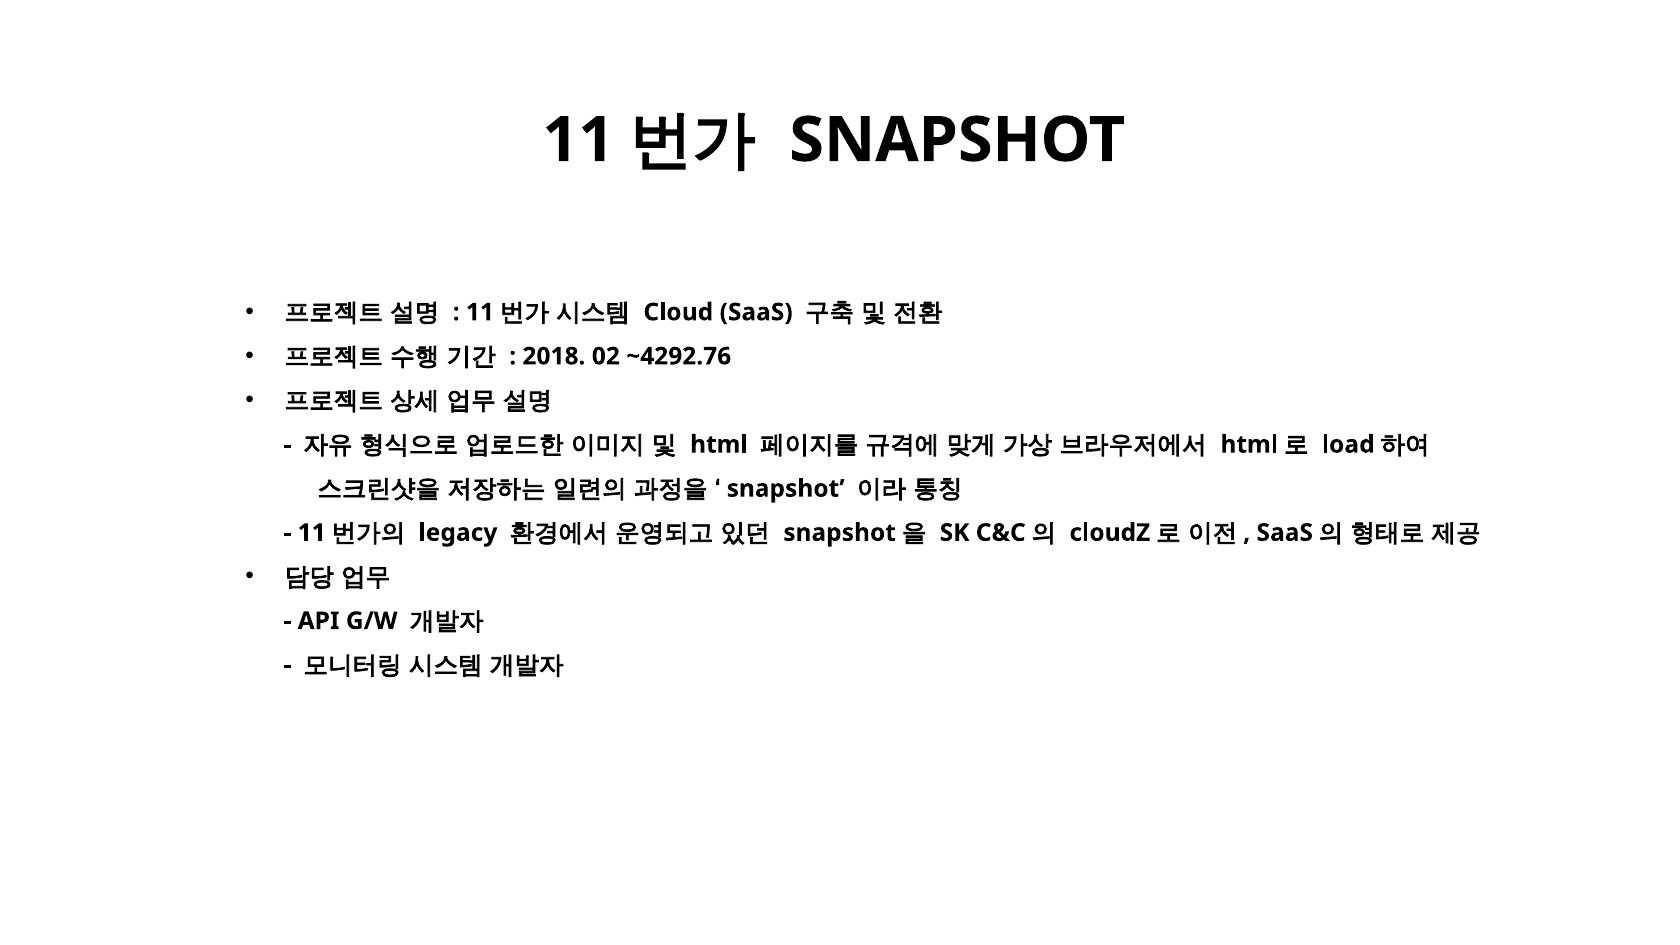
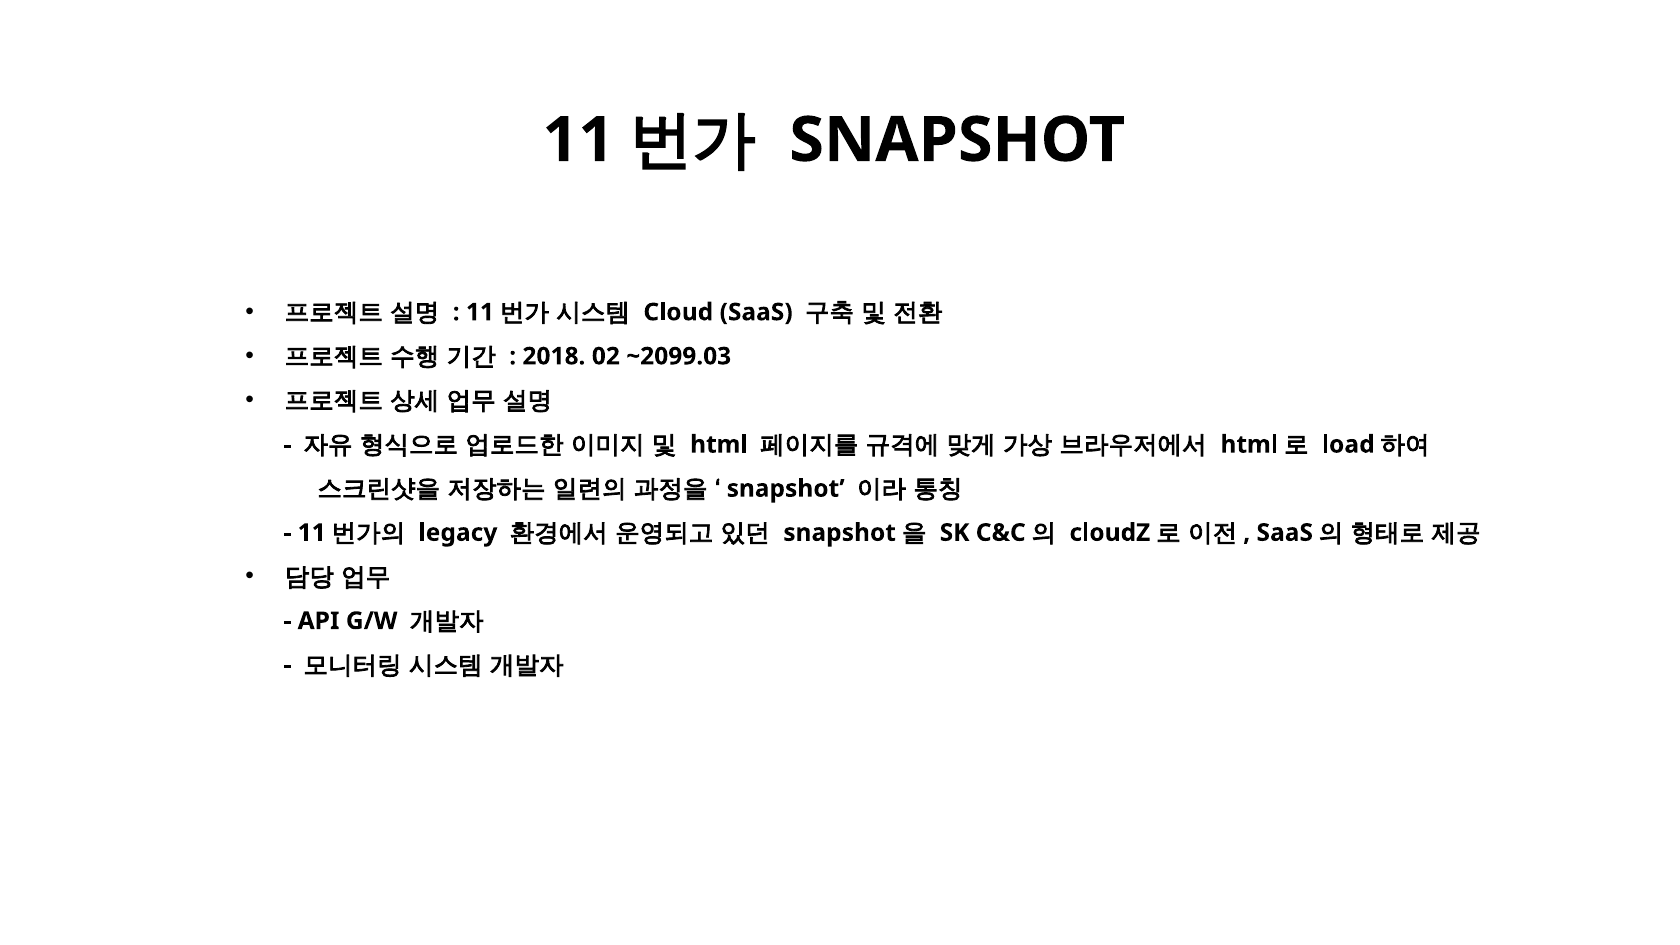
~4292.76: ~4292.76 -> ~2099.03 (679, 356)
